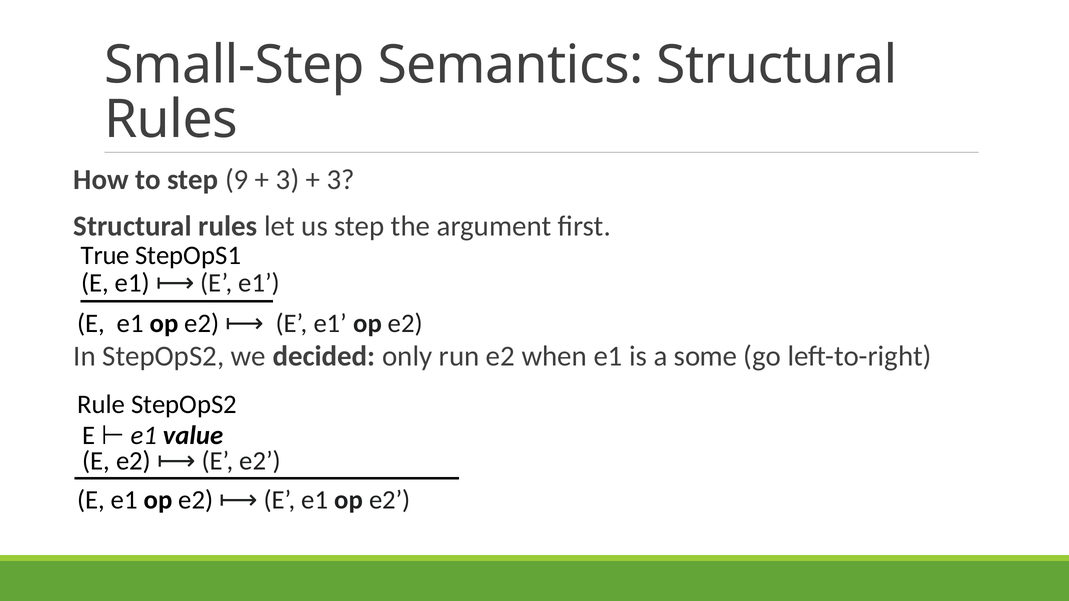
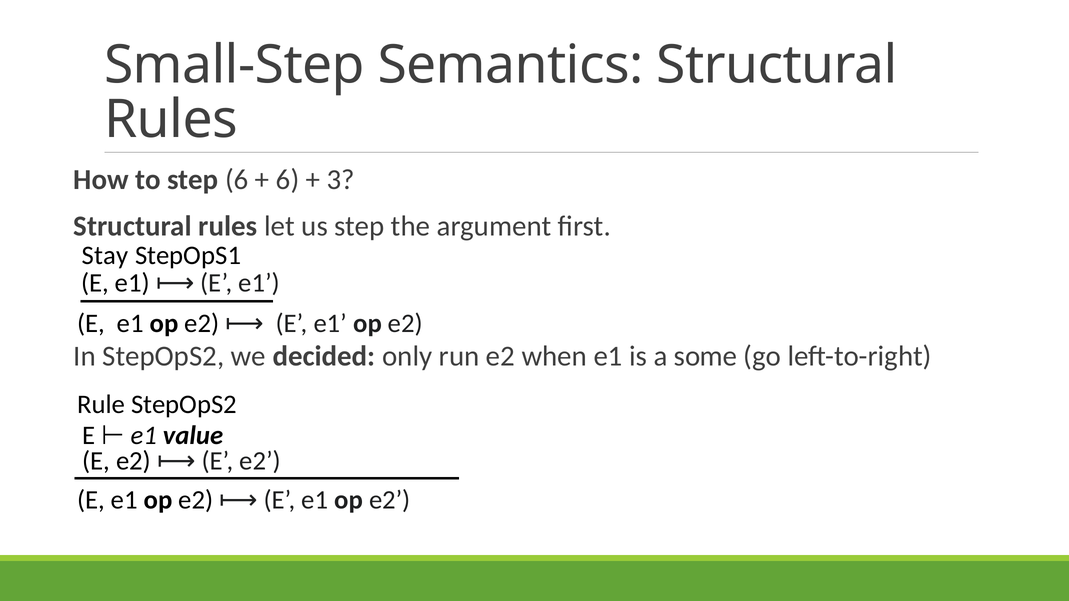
step 9: 9 -> 6 (237, 180)
3: 3 -> 6 (288, 180)
True: True -> Stay (105, 255)
